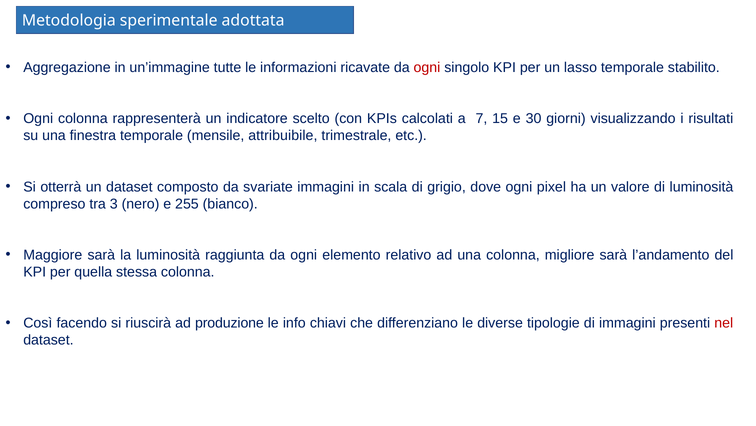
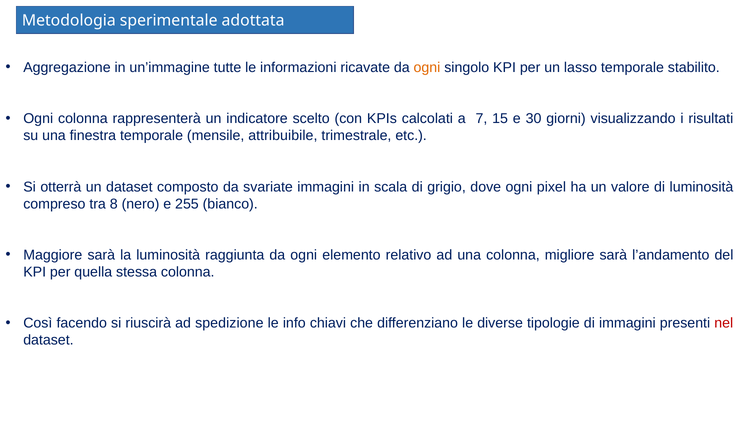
ogni colour: red -> orange (427, 67)
3: 3 -> 8 (114, 204)
produzione: produzione -> spedizione (229, 323)
